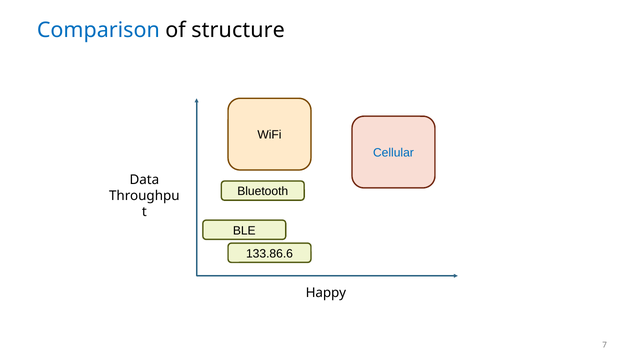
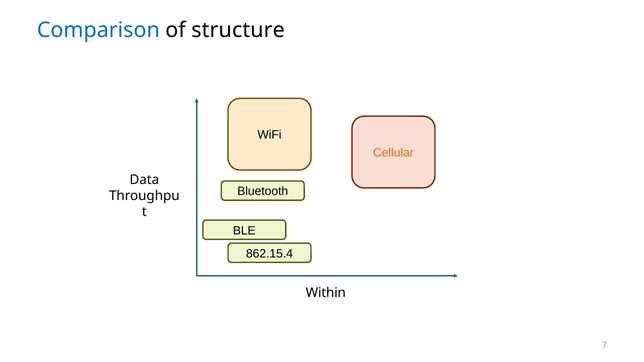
Cellular colour: blue -> orange (393, 153)
133.86.6: 133.86.6 -> 862.15.4 (269, 254)
Happy: Happy -> Within (326, 293)
